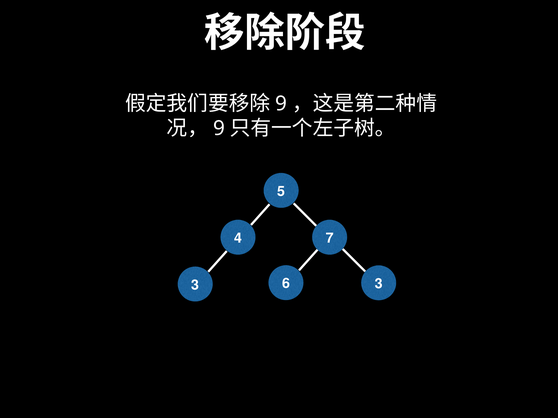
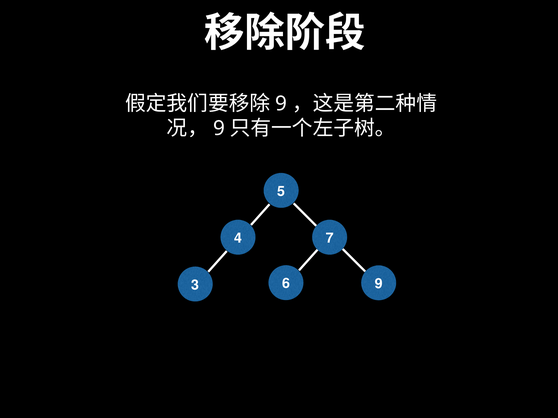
3: 3 -> 9 (379, 284)
